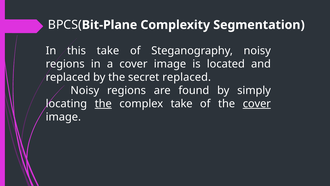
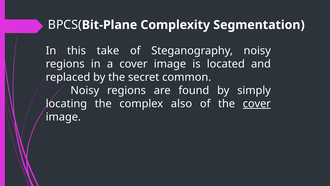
secret replaced: replaced -> common (187, 77)
the underline: present -> none (103, 103)
complex take: take -> also (181, 103)
